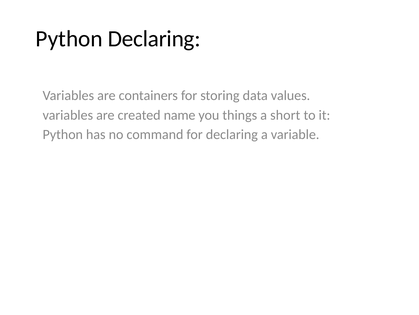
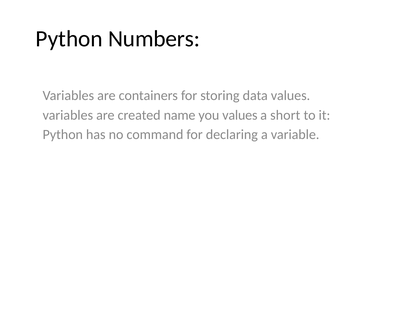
Python Declaring: Declaring -> Numbers (154, 39)
you things: things -> values (240, 115)
